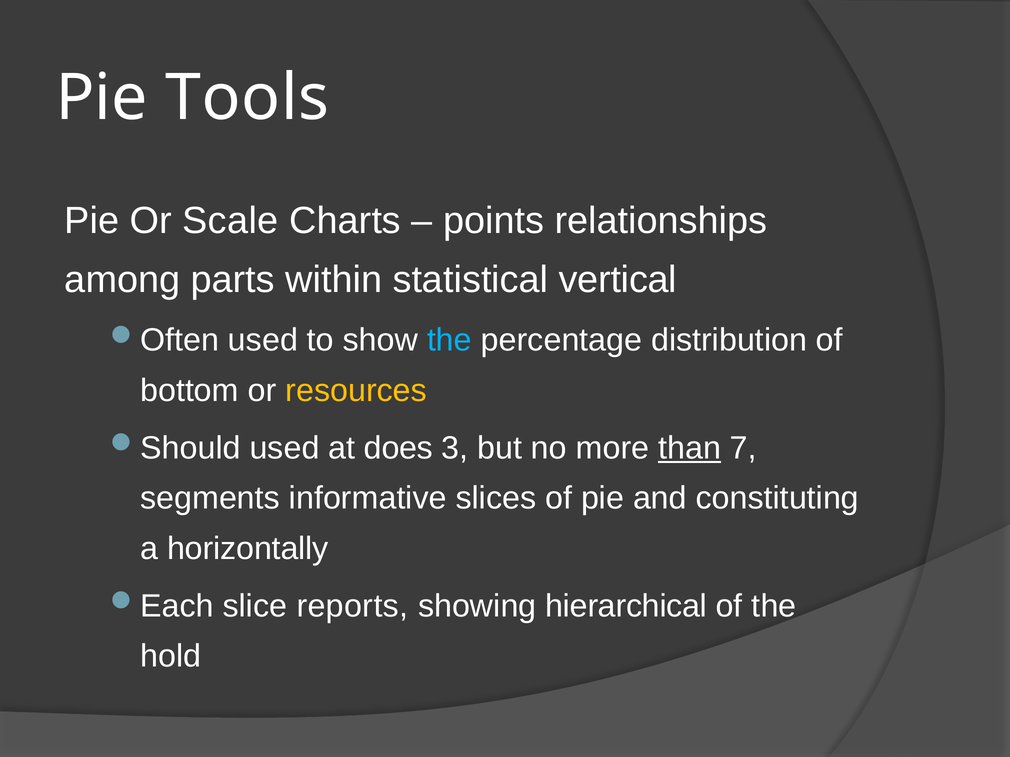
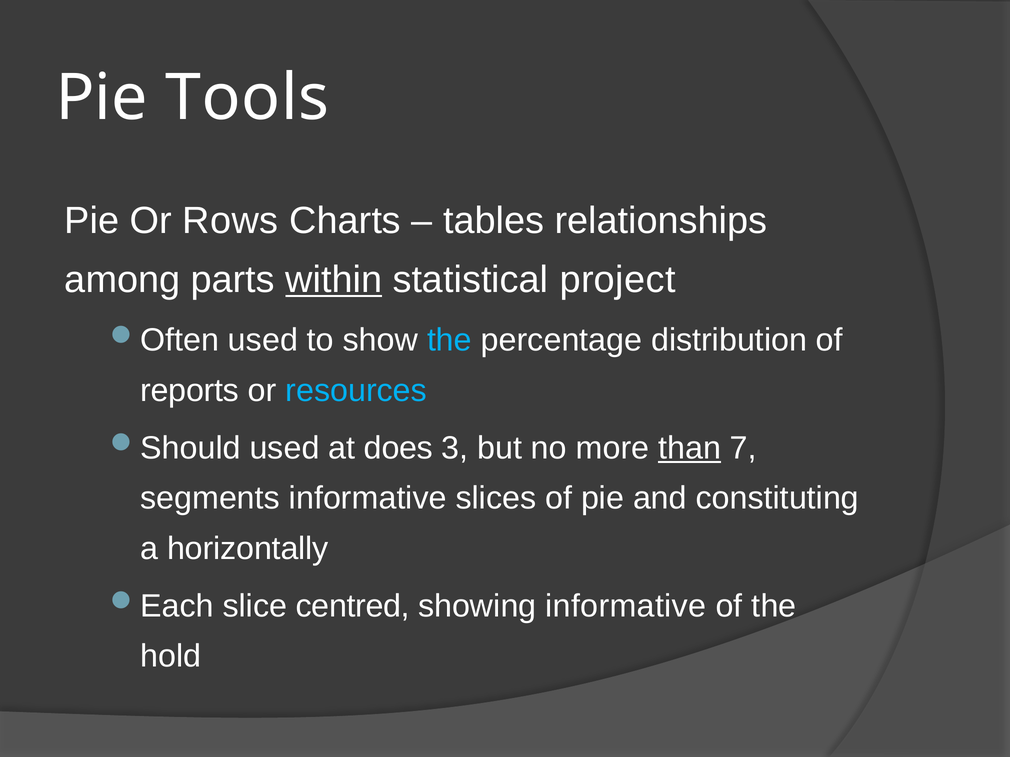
Scale: Scale -> Rows (230, 221)
points: points -> tables (494, 221)
within underline: none -> present (334, 280)
vertical: vertical -> project (618, 280)
bottom: bottom -> reports (190, 391)
resources colour: yellow -> light blue (356, 391)
reports: reports -> centred (353, 606)
showing hierarchical: hierarchical -> informative (626, 606)
